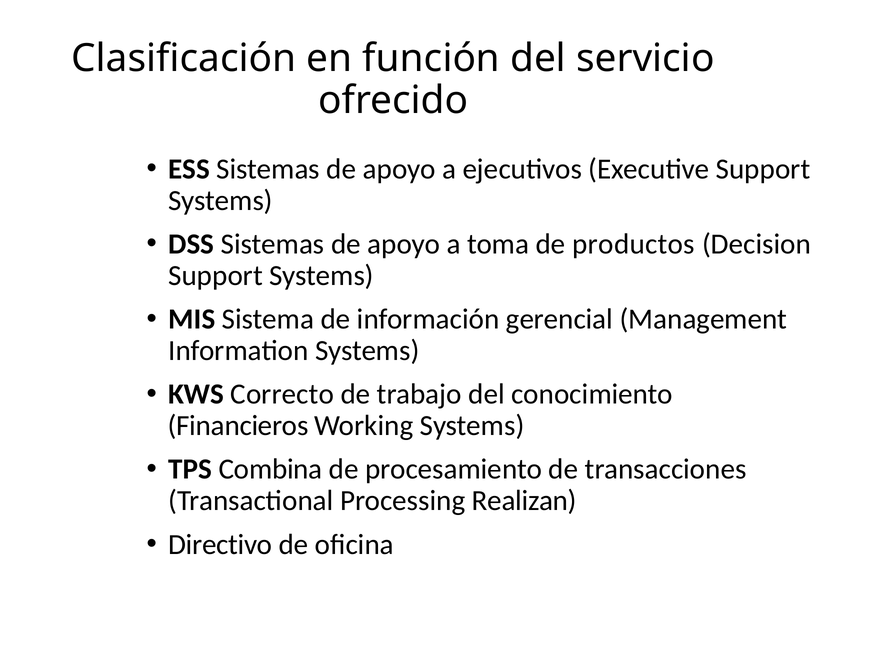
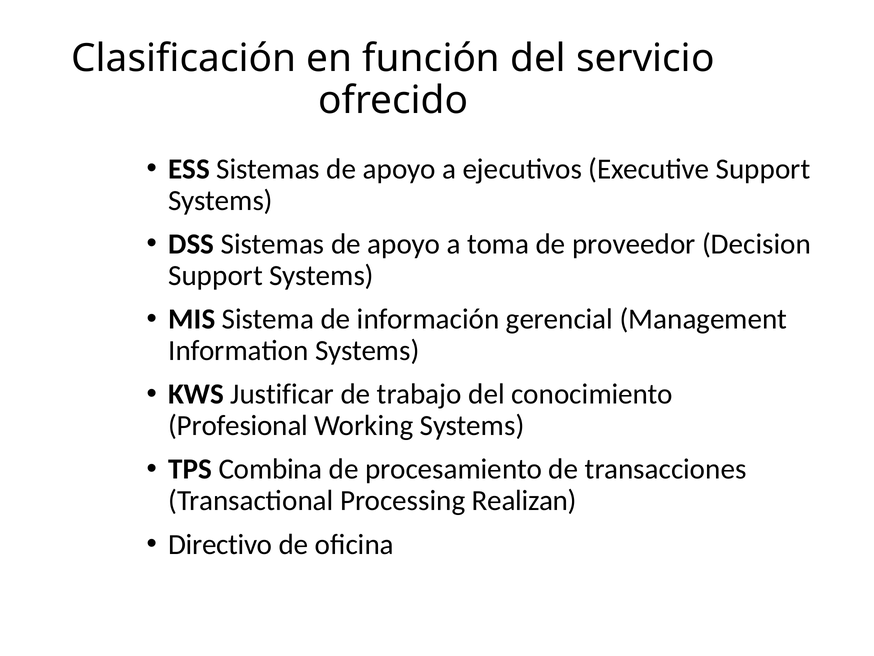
productos: productos -> proveedor (634, 244)
Correcto: Correcto -> Justificar (282, 394)
Financieros: Financieros -> Profesional (238, 425)
